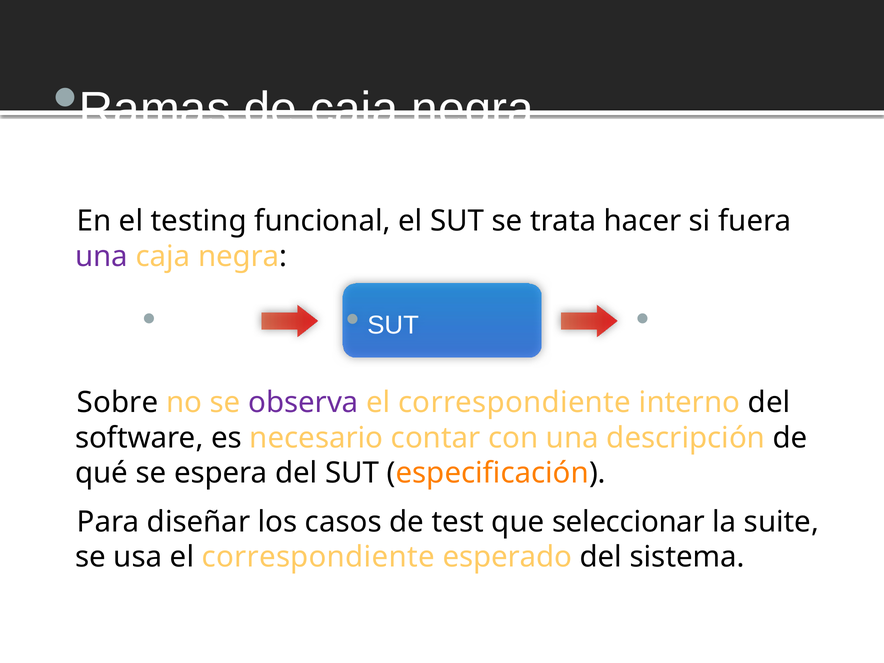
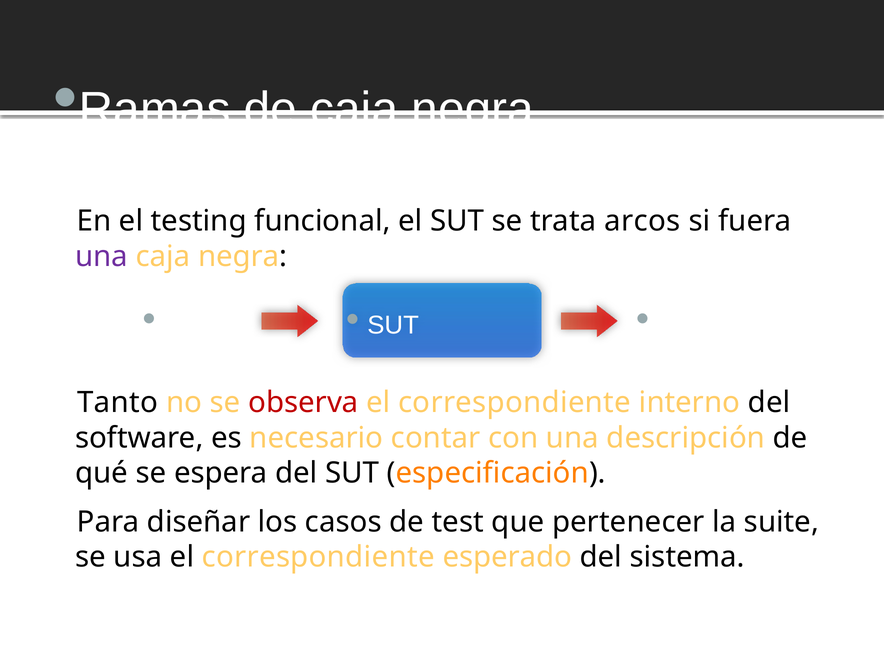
hacer: hacer -> arcos (642, 221)
Sobre: Sobre -> Tanto (117, 402)
observa colour: purple -> red (303, 402)
seleccionar: seleccionar -> pertenecer (628, 522)
